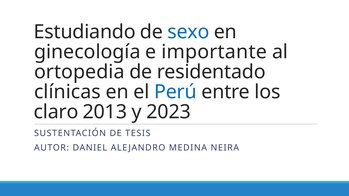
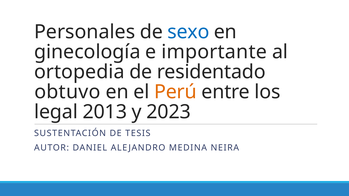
Estudiando: Estudiando -> Personales (85, 32)
clínicas: clínicas -> obtuvo (67, 92)
Perú colour: blue -> orange (175, 92)
claro: claro -> legal (56, 112)
